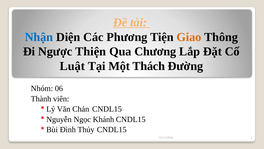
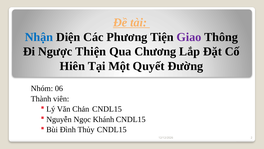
Giao colour: orange -> purple (189, 37)
Luật: Luật -> Hiên (72, 66)
Thách: Thách -> Quyết (149, 66)
